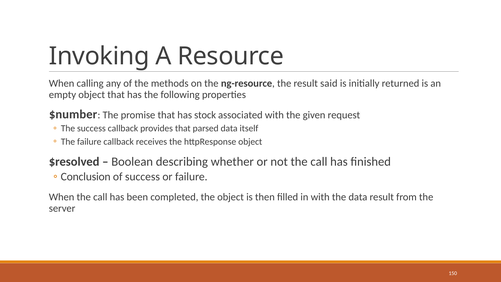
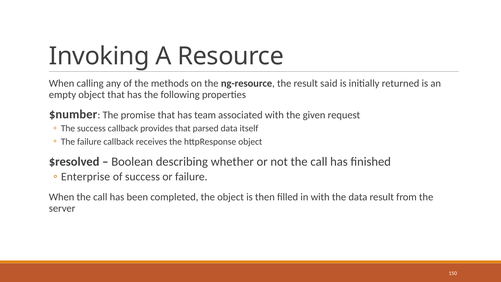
stock: stock -> team (205, 115)
Conclusion: Conclusion -> Enterprise (86, 177)
